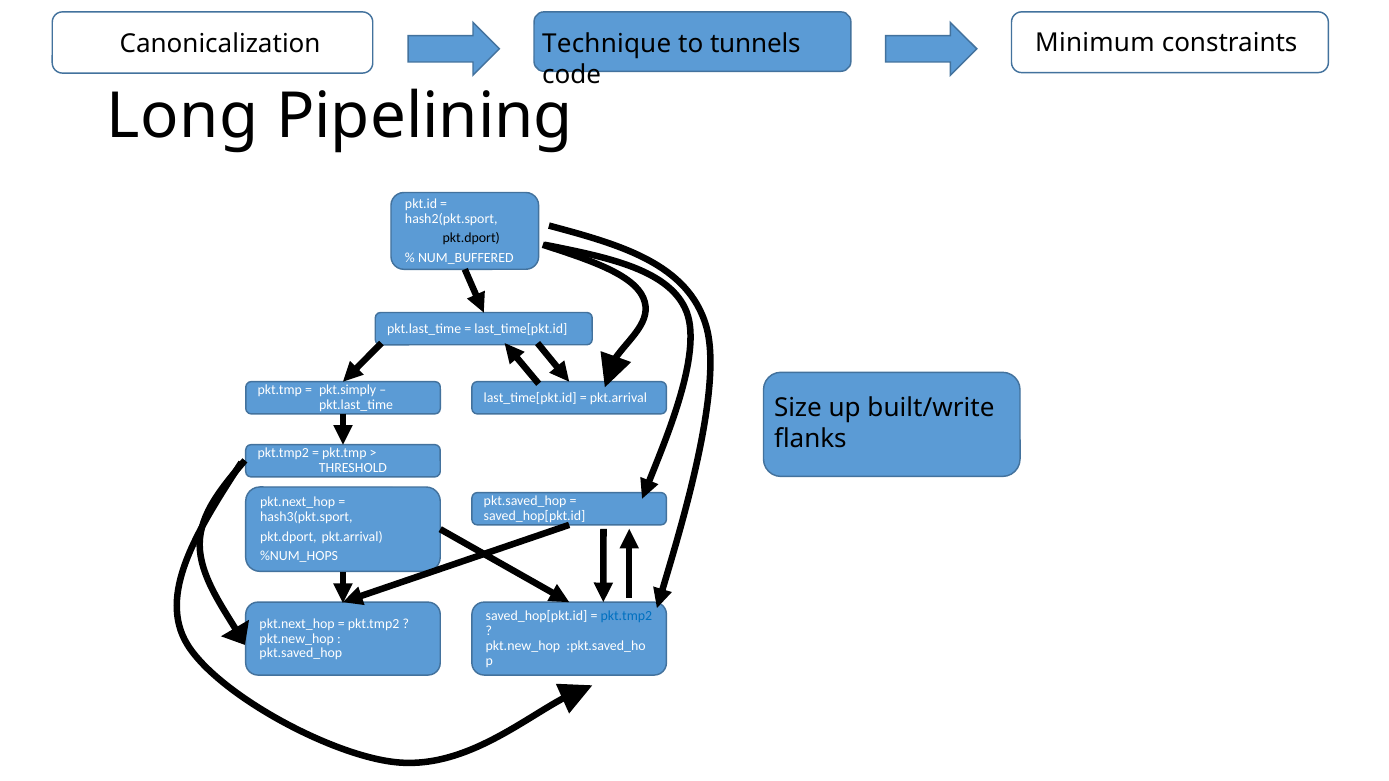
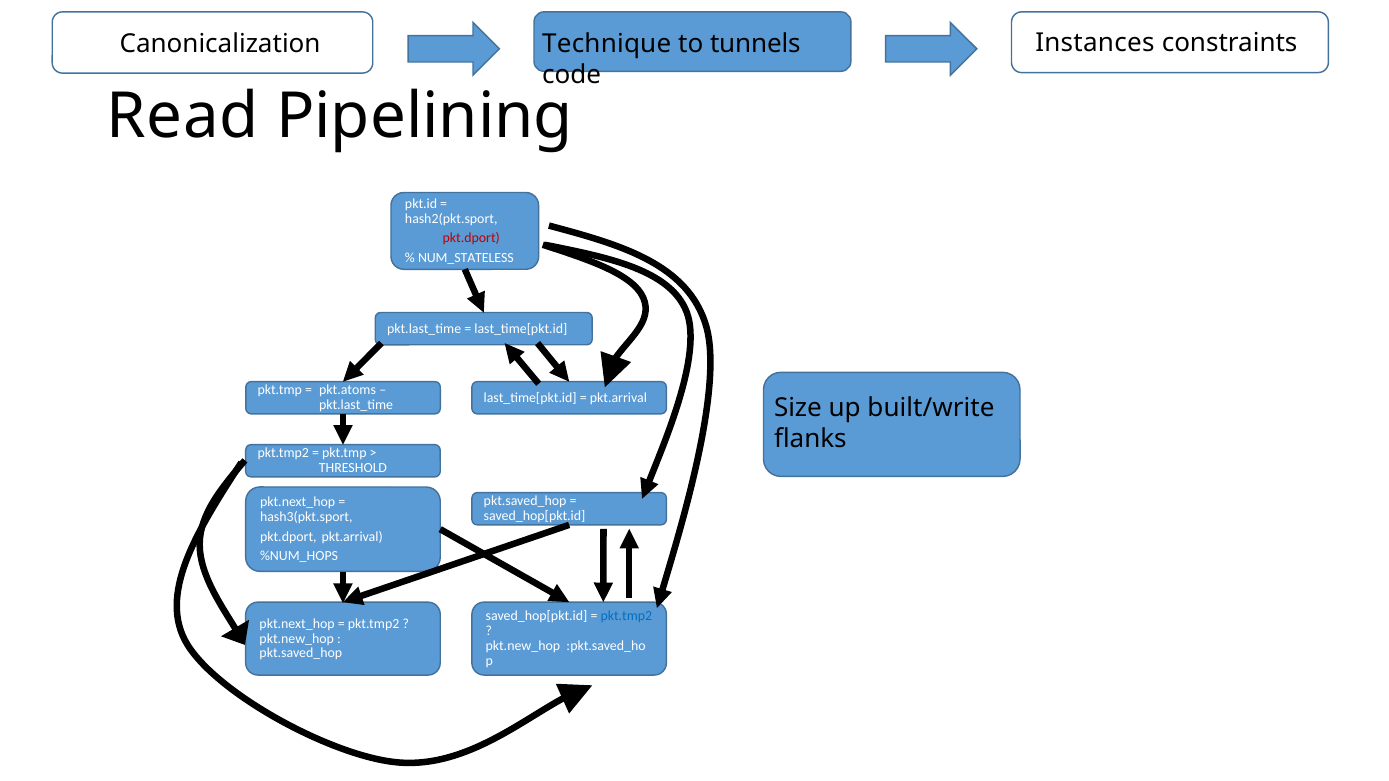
Minimum: Minimum -> Instances (1095, 43)
Long: Long -> Read (182, 117)
pkt.dport colour: black -> red (471, 238)
NUM_BUFFERED: NUM_BUFFERED -> NUM_STATELESS (466, 258)
pkt.simply: pkt.simply -> pkt.atoms (348, 390)
